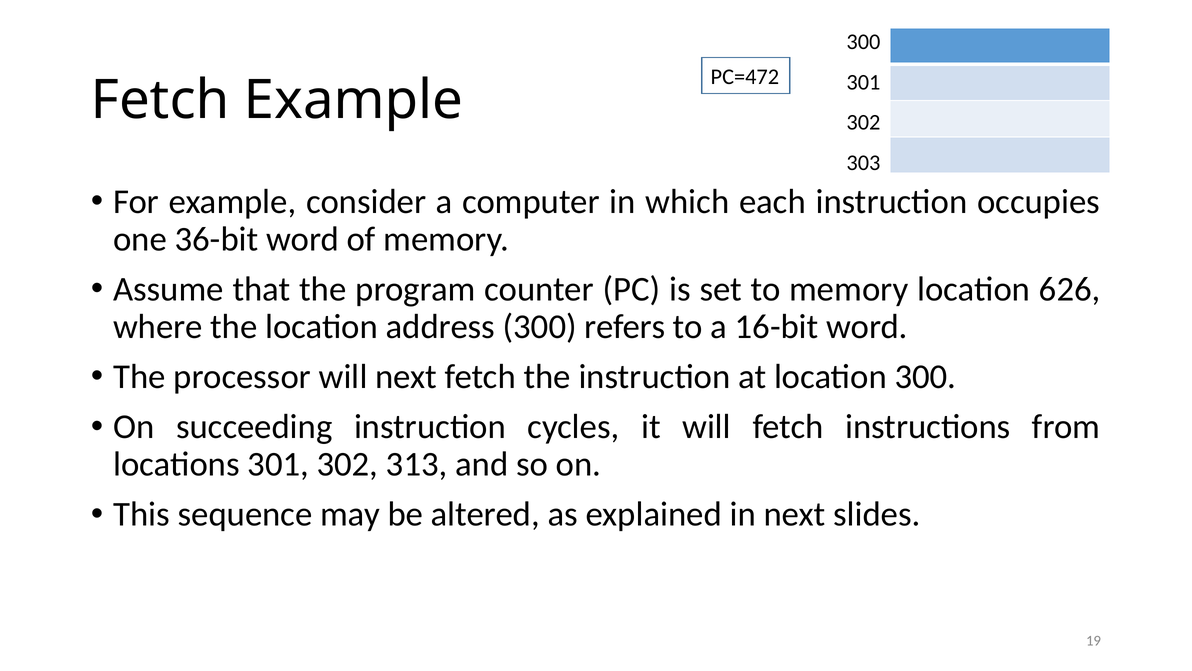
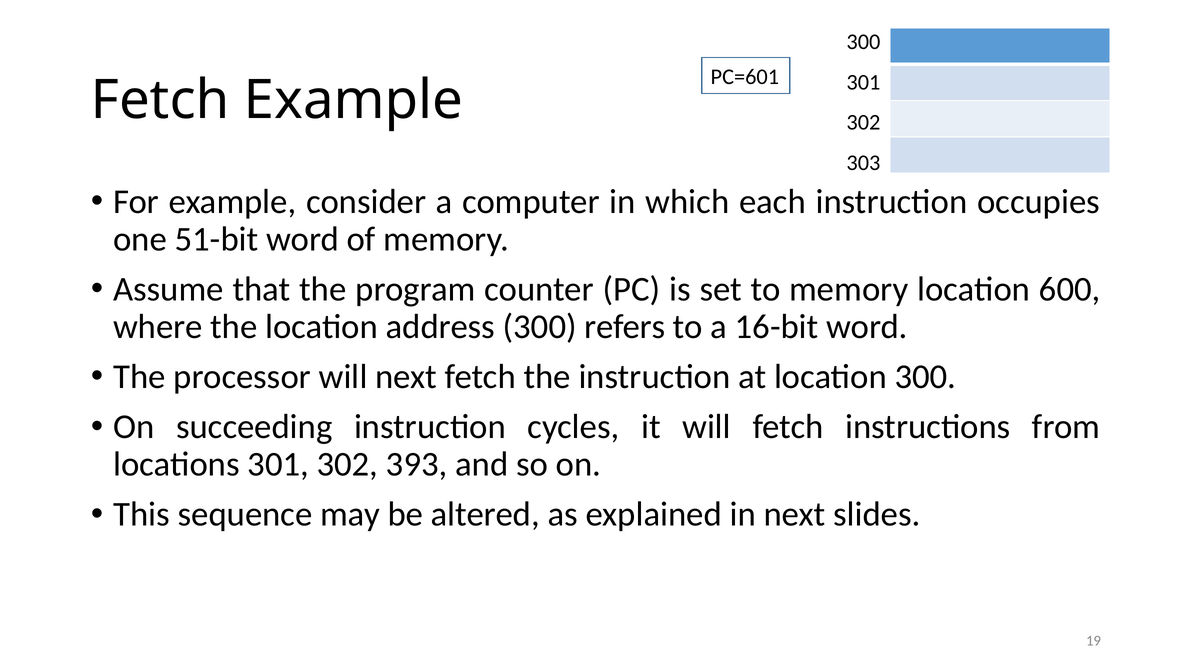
PC=472: PC=472 -> PC=601 (745, 77)
36-bit: 36-bit -> 51-bit (217, 239)
626: 626 -> 600 (1070, 289)
313: 313 -> 393 (417, 464)
